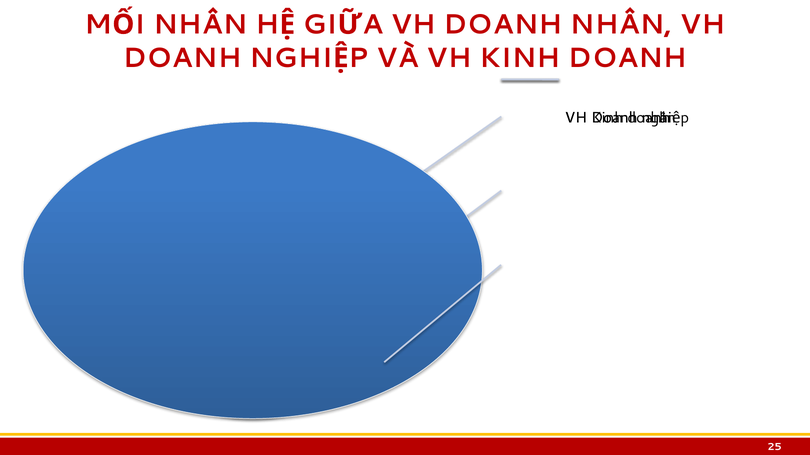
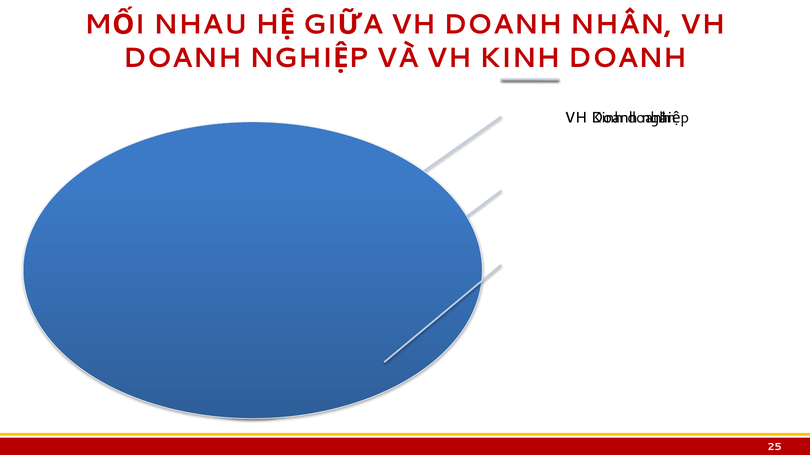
NHÂN: NHÂN -> NHAU (200, 25)
